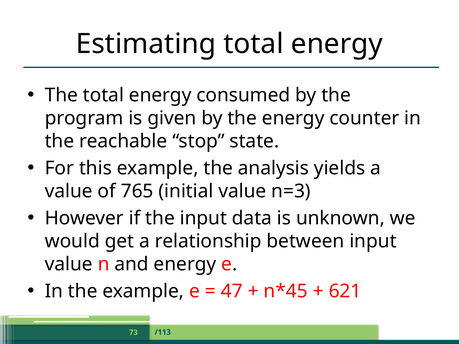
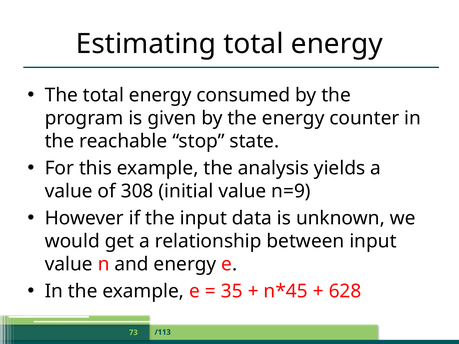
765: 765 -> 308 (137, 191)
n=3: n=3 -> n=9 (291, 191)
47: 47 -> 35 (232, 291)
621: 621 -> 628 (345, 291)
